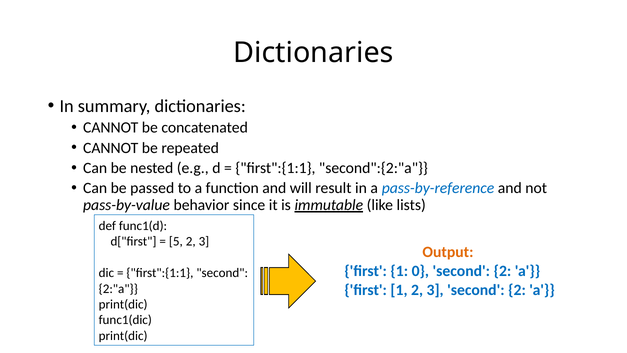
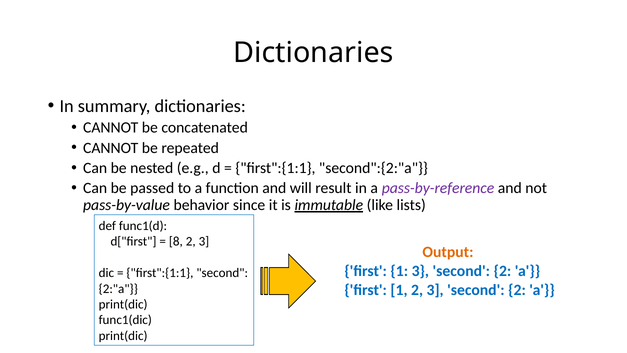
pass-by-reference colour: blue -> purple (438, 188)
5: 5 -> 8 (176, 241)
1 0: 0 -> 3 (420, 271)
